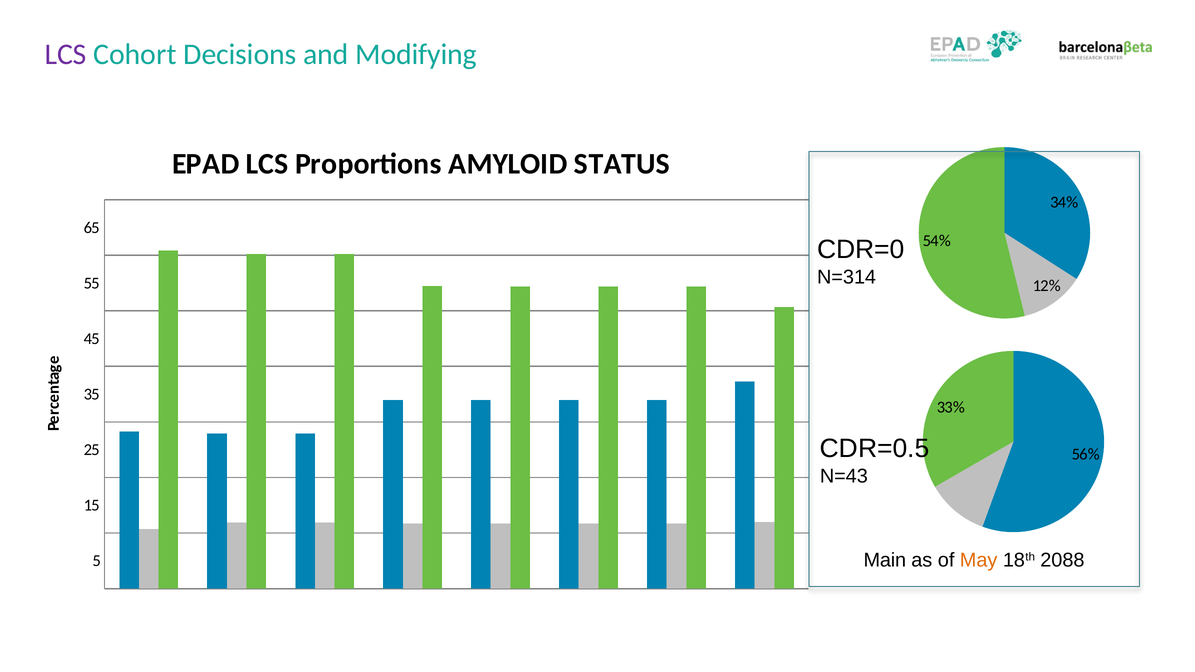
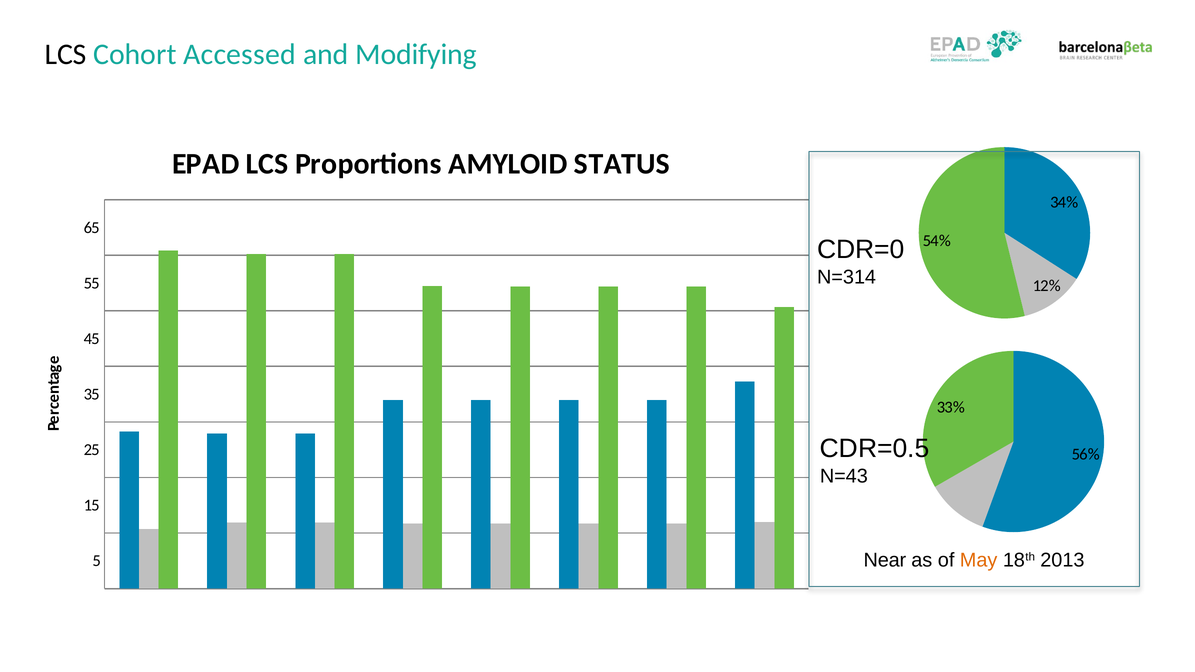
LCS colour: purple -> black (66, 54)
Decisions: Decisions -> Accessed (240, 54)
Main: Main -> Near (885, 560)
2088: 2088 -> 2013 (1062, 560)
